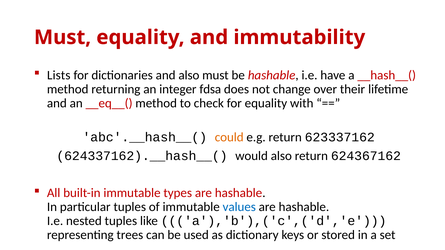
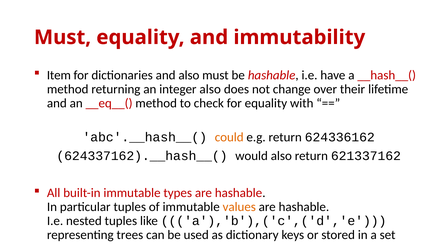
Lists: Lists -> Item (59, 75)
integer fdsa: fdsa -> also (210, 89)
623337162: 623337162 -> 624336162 (340, 137)
624367162: 624367162 -> 621337162 (366, 156)
values colour: blue -> orange (239, 207)
